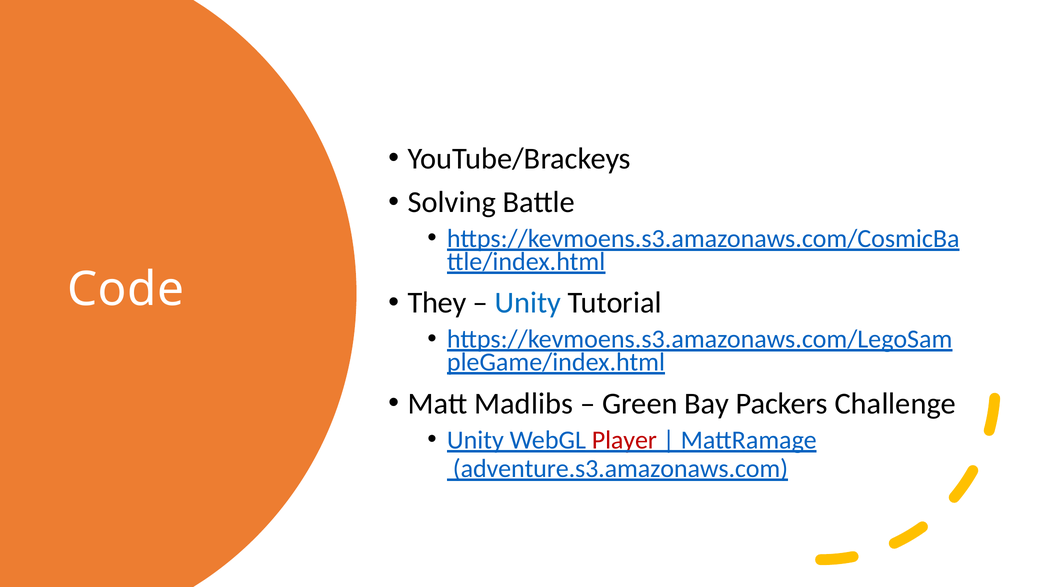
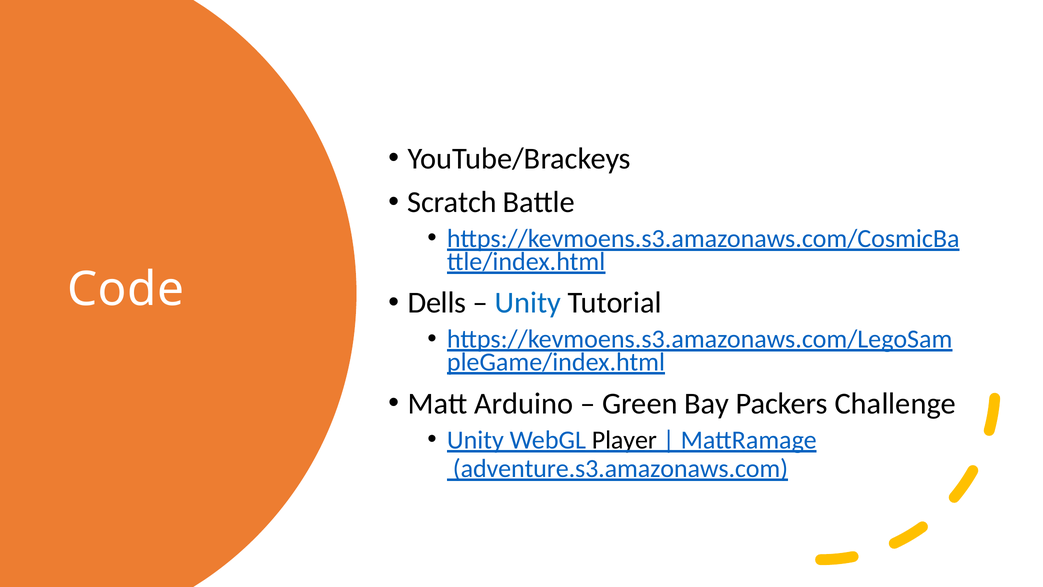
Solving: Solving -> Scratch (452, 202)
They: They -> Dells (437, 303)
Madlibs: Madlibs -> Arduino (524, 403)
Player colour: red -> black (624, 440)
